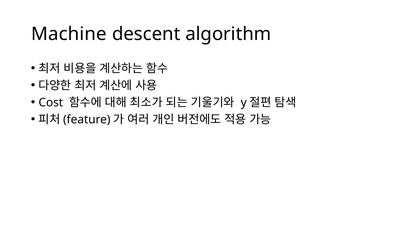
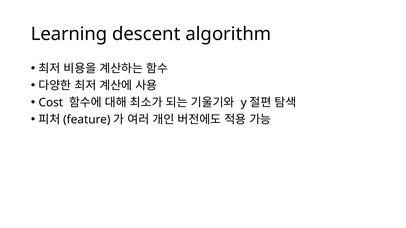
Machine: Machine -> Learning (69, 34)
